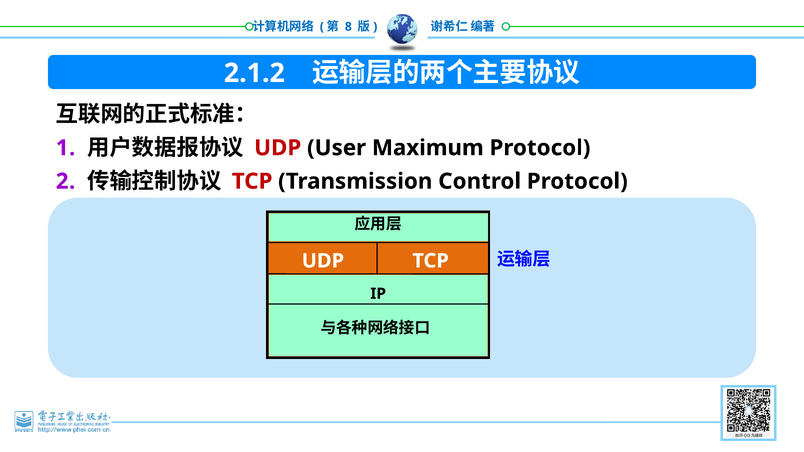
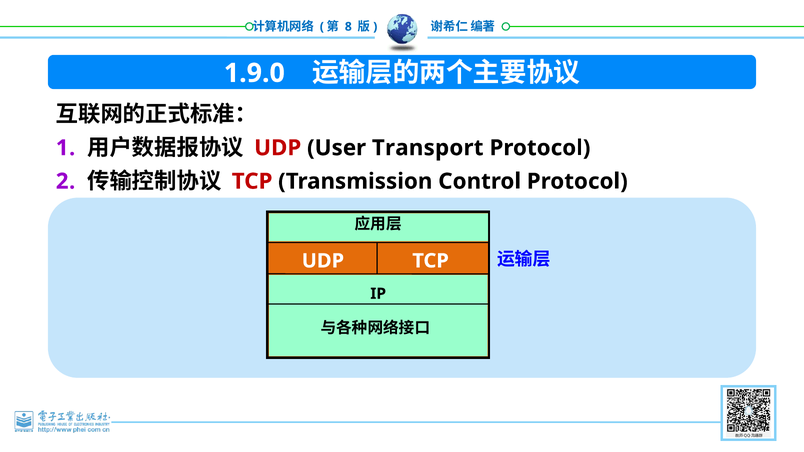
2.1.2: 2.1.2 -> 1.9.0 (254, 73)
Maximum: Maximum -> Transport (428, 148)
